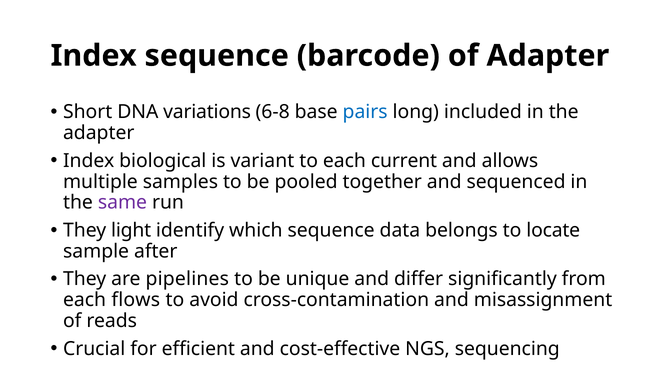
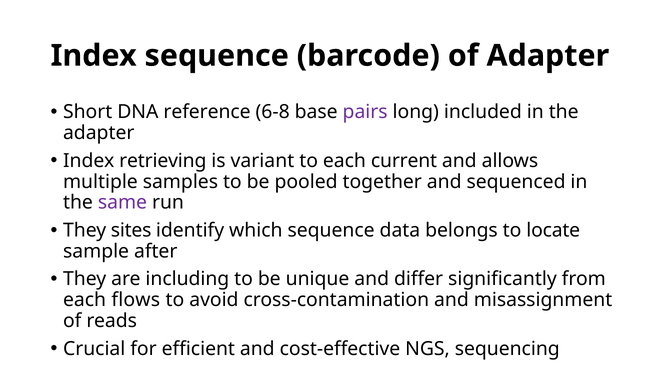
variations: variations -> reference (207, 112)
pairs colour: blue -> purple (365, 112)
biological: biological -> retrieving (163, 161)
light: light -> sites (131, 231)
pipelines: pipelines -> including (187, 279)
